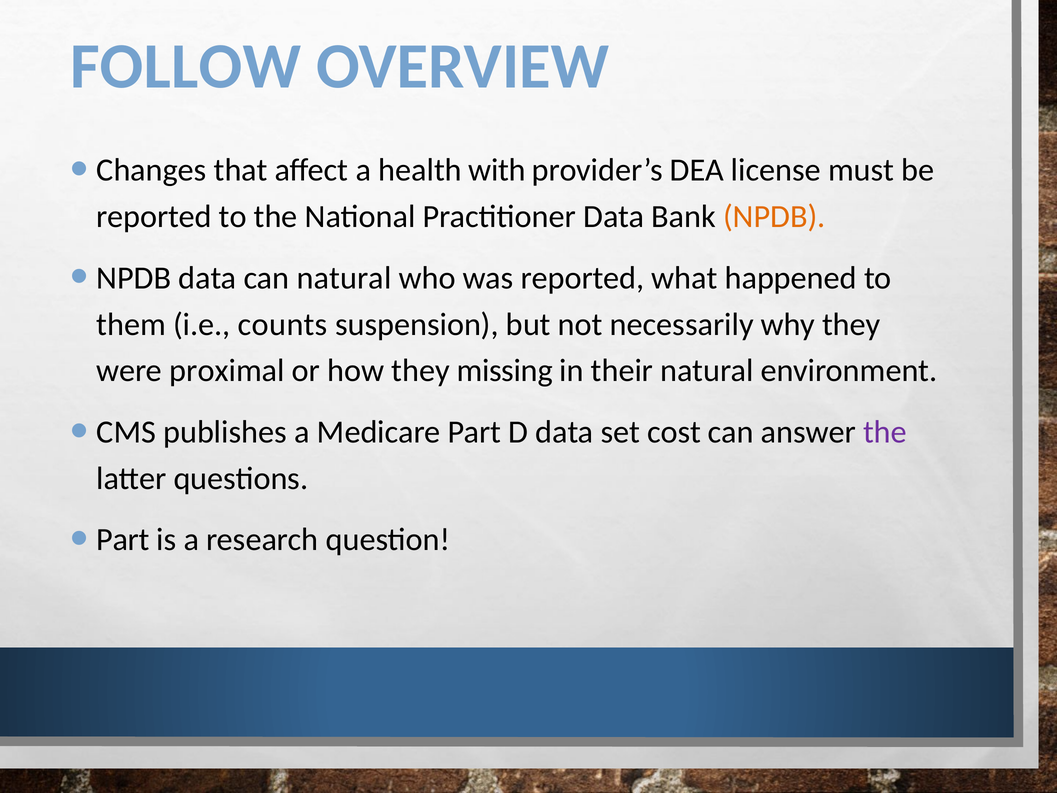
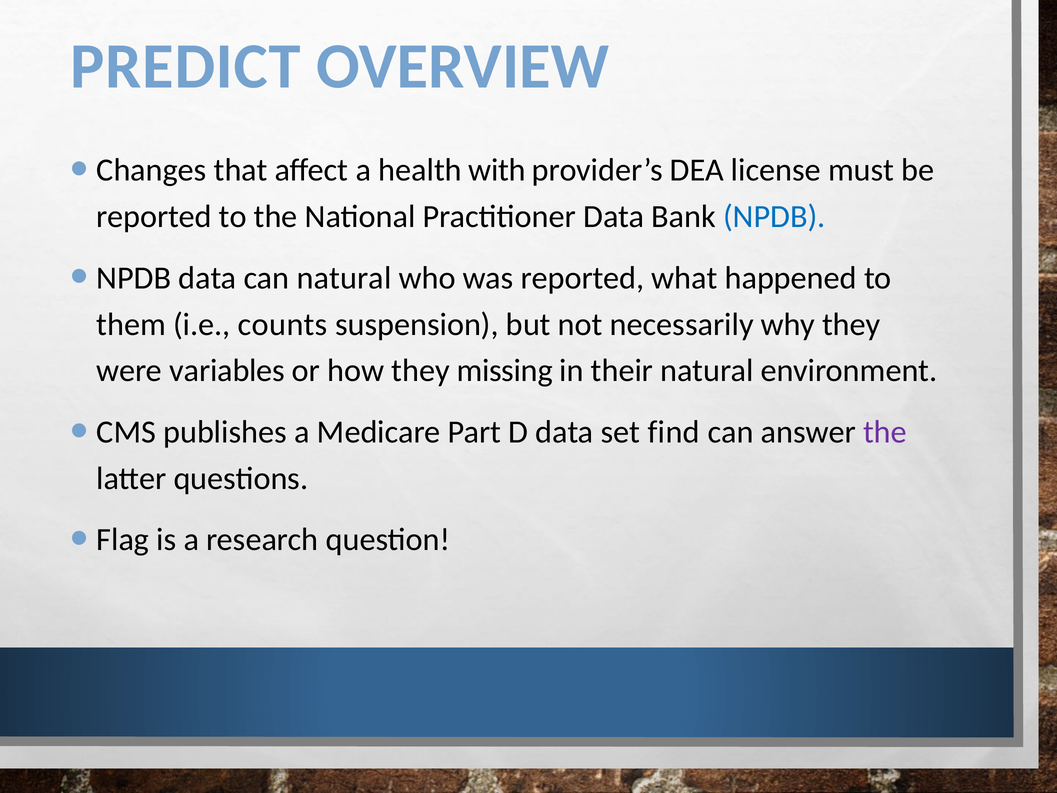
FOLLOW: FOLLOW -> PREDICT (185, 66)
NPDB colour: orange -> blue (774, 217)
proximal: proximal -> variables (227, 371)
cost: cost -> find (674, 432)
Part: Part -> Flag (123, 539)
